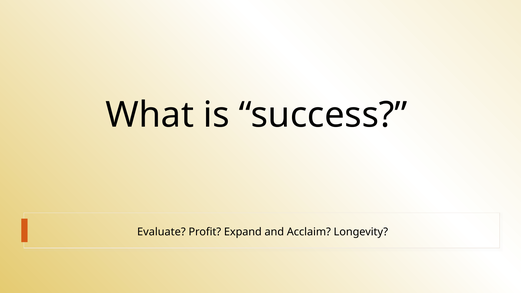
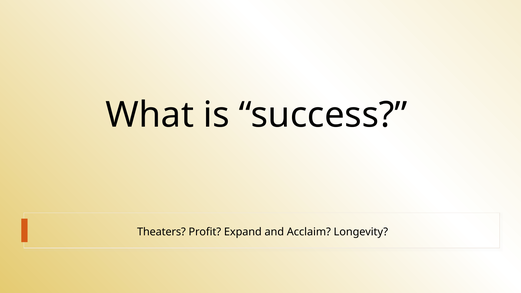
Evaluate: Evaluate -> Theaters (161, 232)
